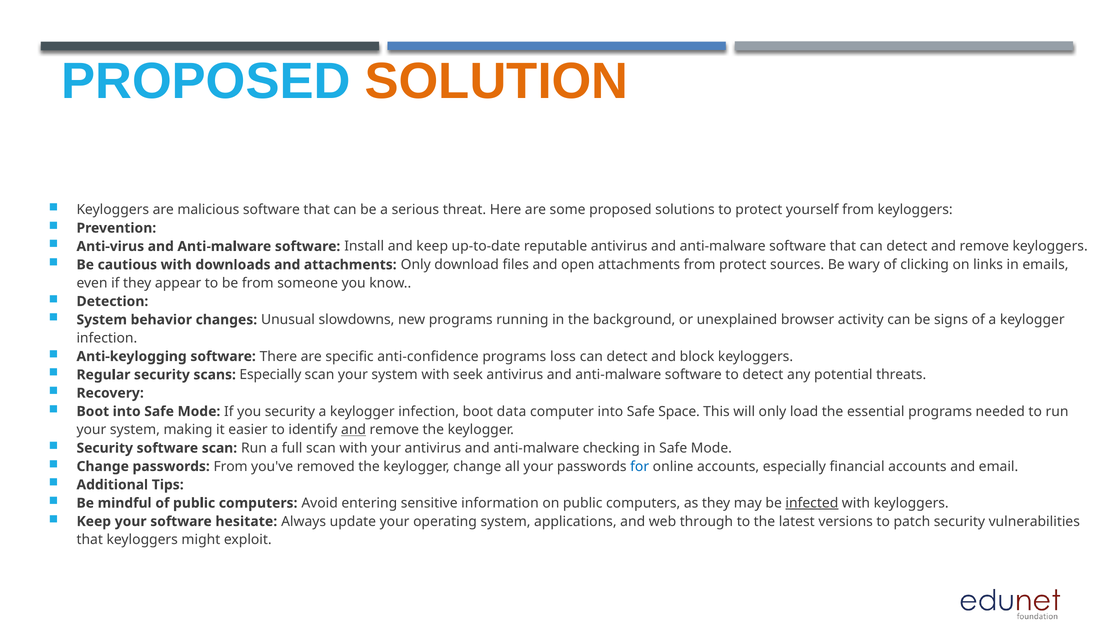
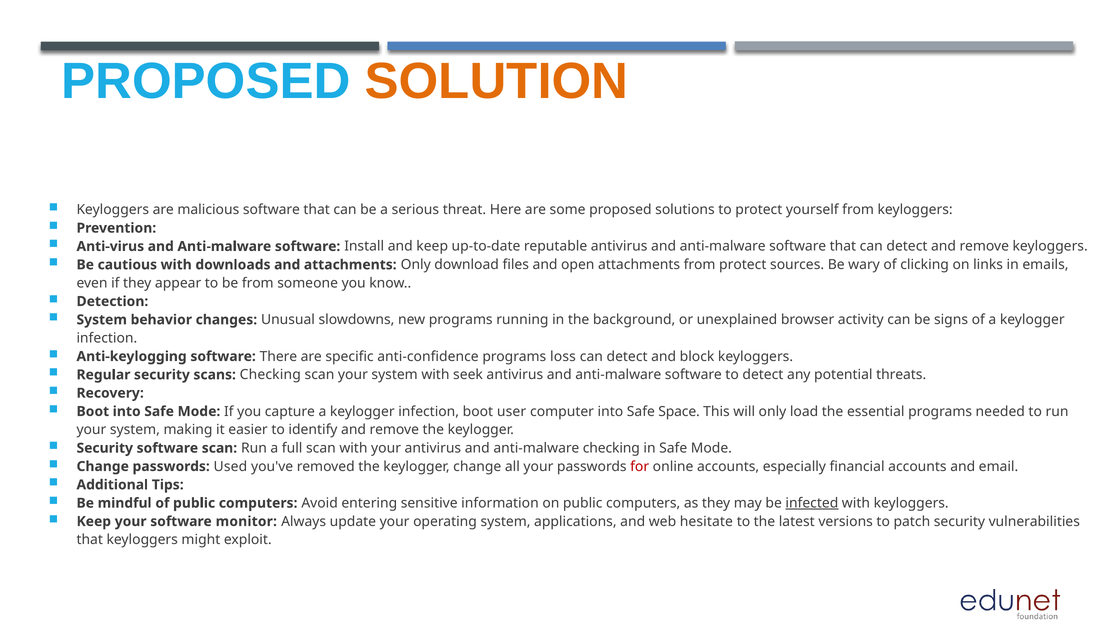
scans Especially: Especially -> Checking (270, 375)
you security: security -> capture (290, 412)
data: data -> user (512, 412)
and underline: present -> none (354, 430)
passwords From: From -> Used (230, 467)
for colour: blue -> red (640, 467)
hesitate: hesitate -> monitor (246, 522)
through: through -> hesitate (706, 522)
